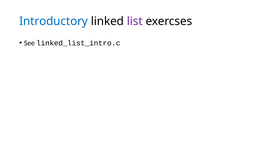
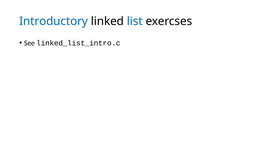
list colour: purple -> blue (135, 21)
